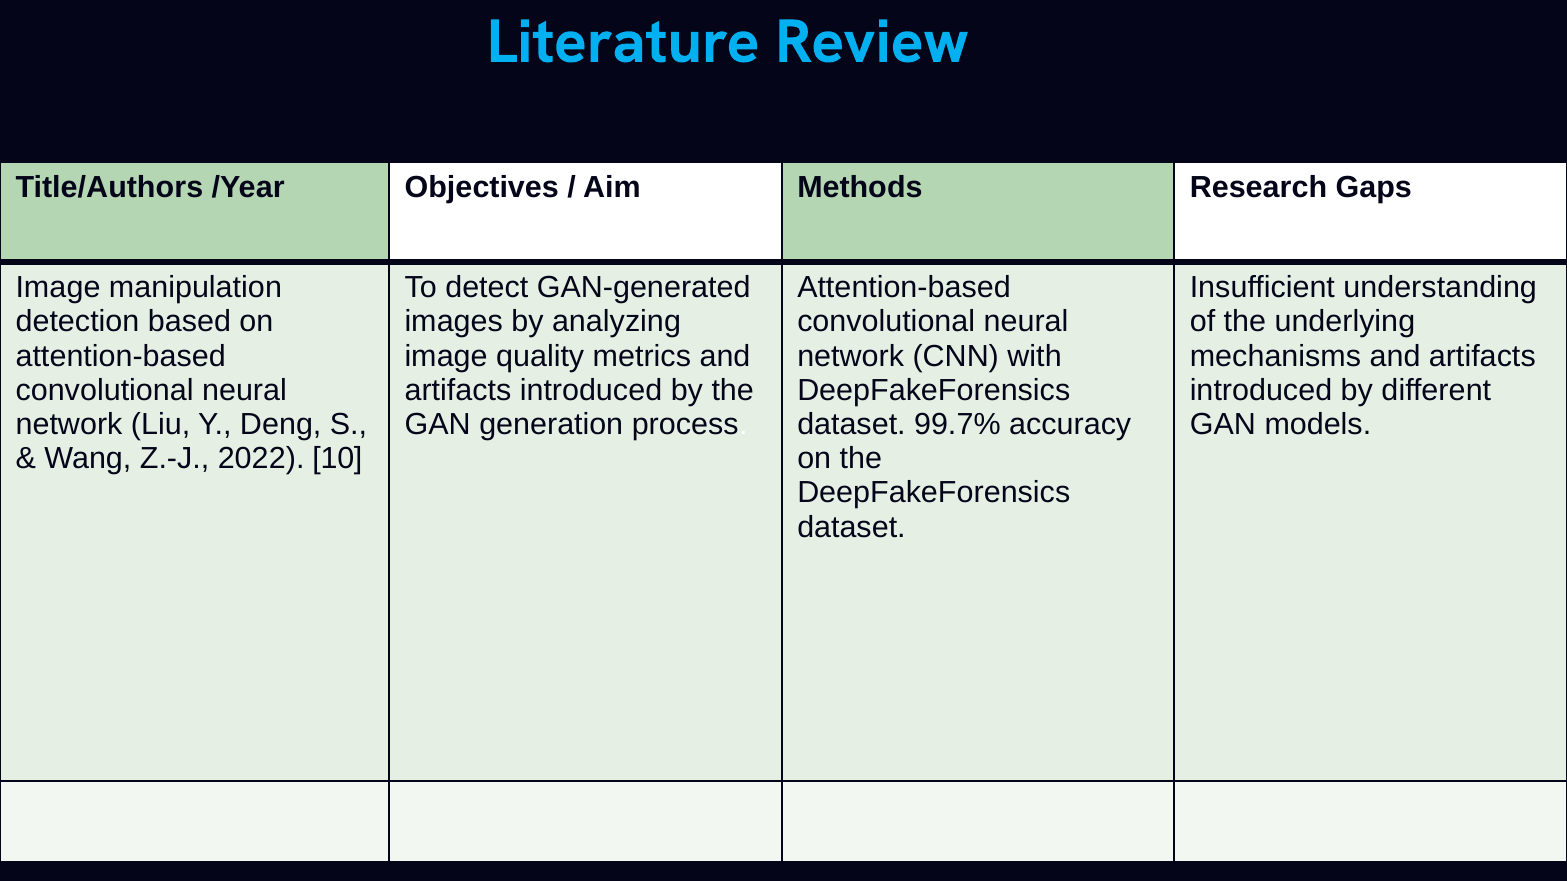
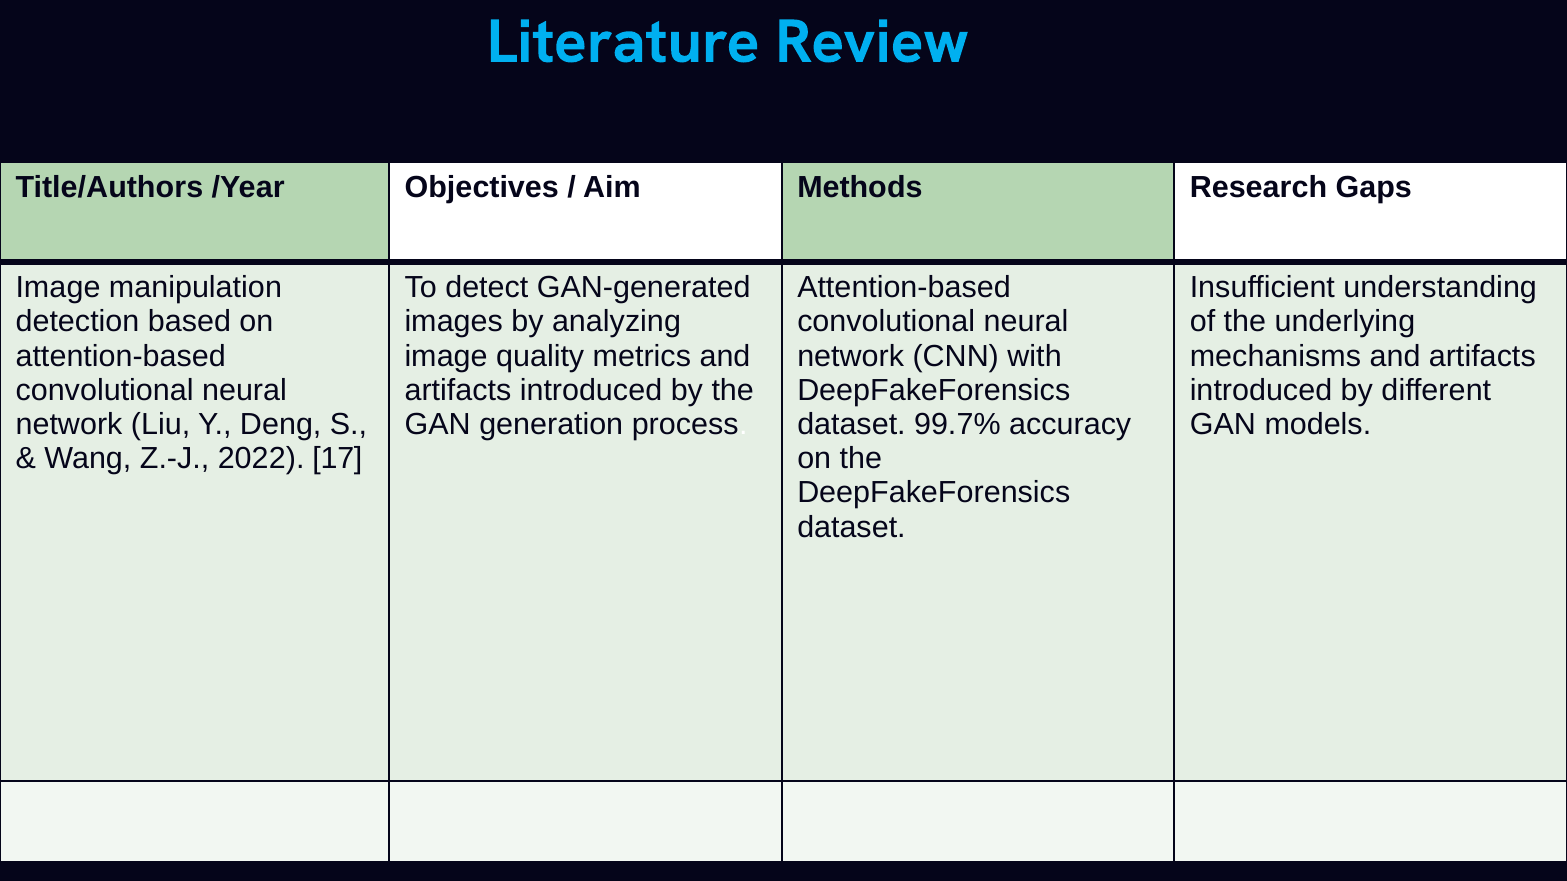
10: 10 -> 17 (337, 459)
